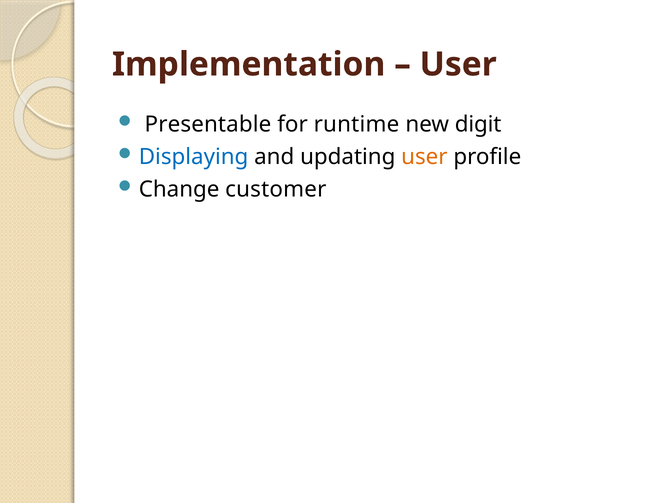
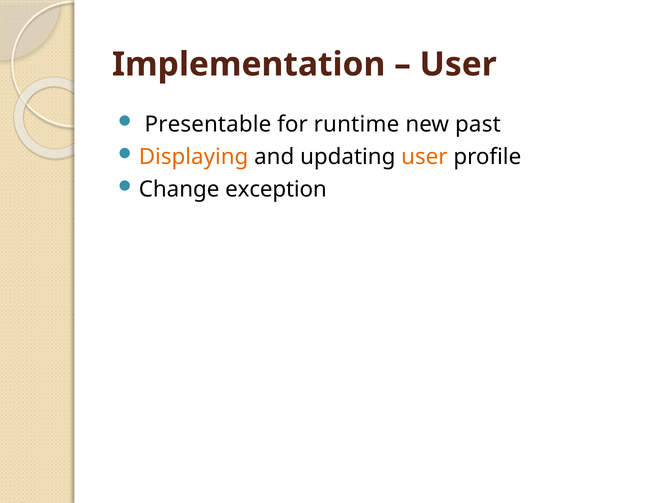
digit: digit -> past (478, 125)
Displaying colour: blue -> orange (194, 157)
customer: customer -> exception (276, 189)
